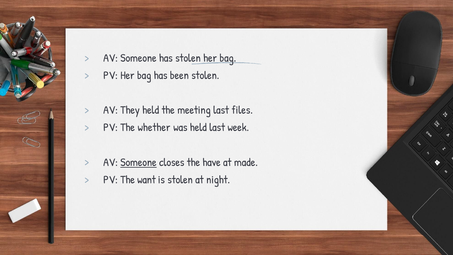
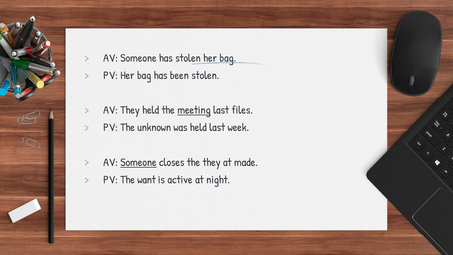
meeting underline: none -> present (194, 110)
whether: whether -> unknown (154, 127)
the have: have -> they (212, 162)
is stolen: stolen -> active (180, 180)
